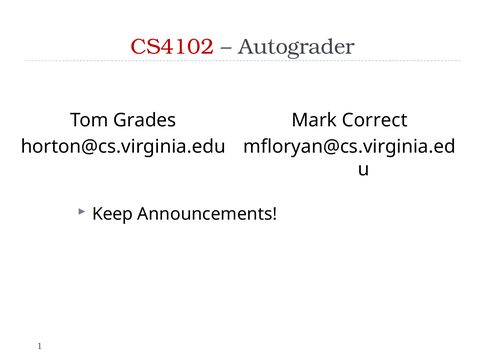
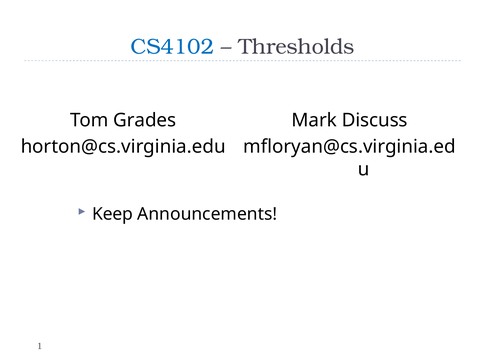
CS4102 colour: red -> blue (172, 47)
Autograder: Autograder -> Thresholds (297, 47)
Correct: Correct -> Discuss (375, 120)
